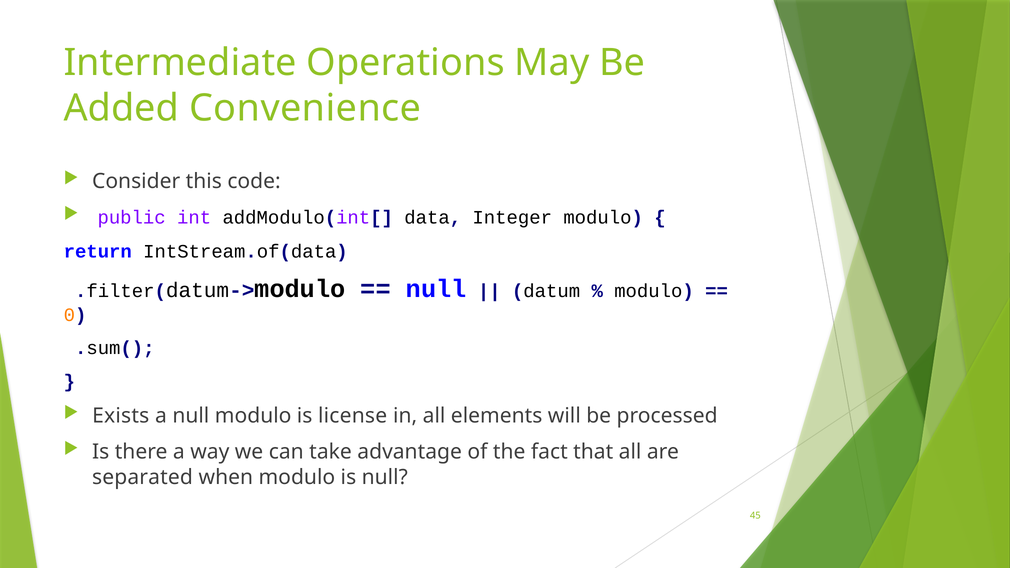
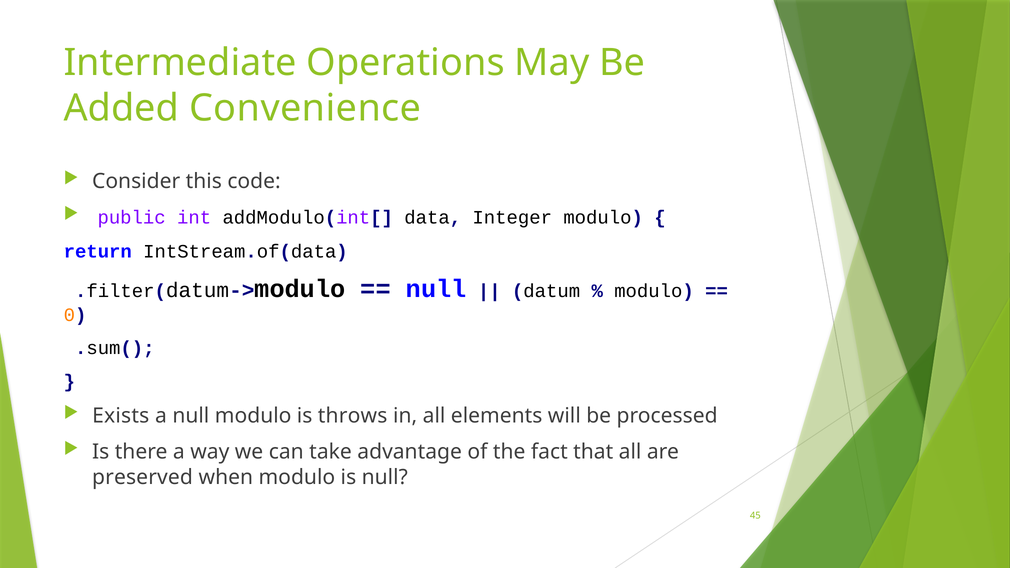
license: license -> throws (353, 416)
separated: separated -> preserved (142, 477)
